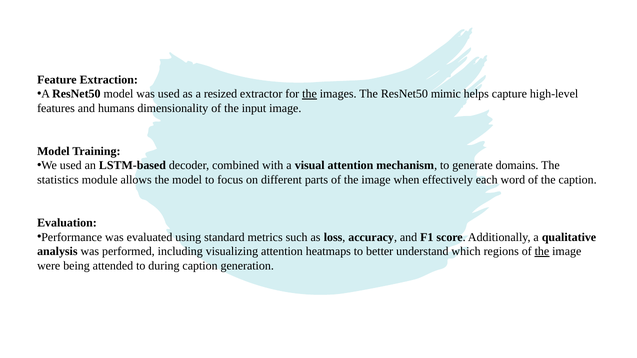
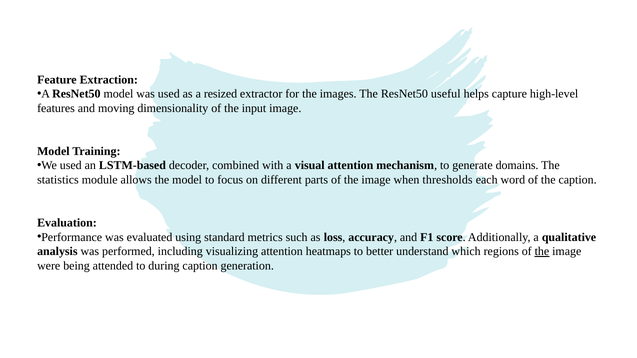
the underline: present -> none (310, 94)
mimic: mimic -> useful (446, 94)
humans: humans -> moving (116, 108)
effectively: effectively -> thresholds (448, 180)
